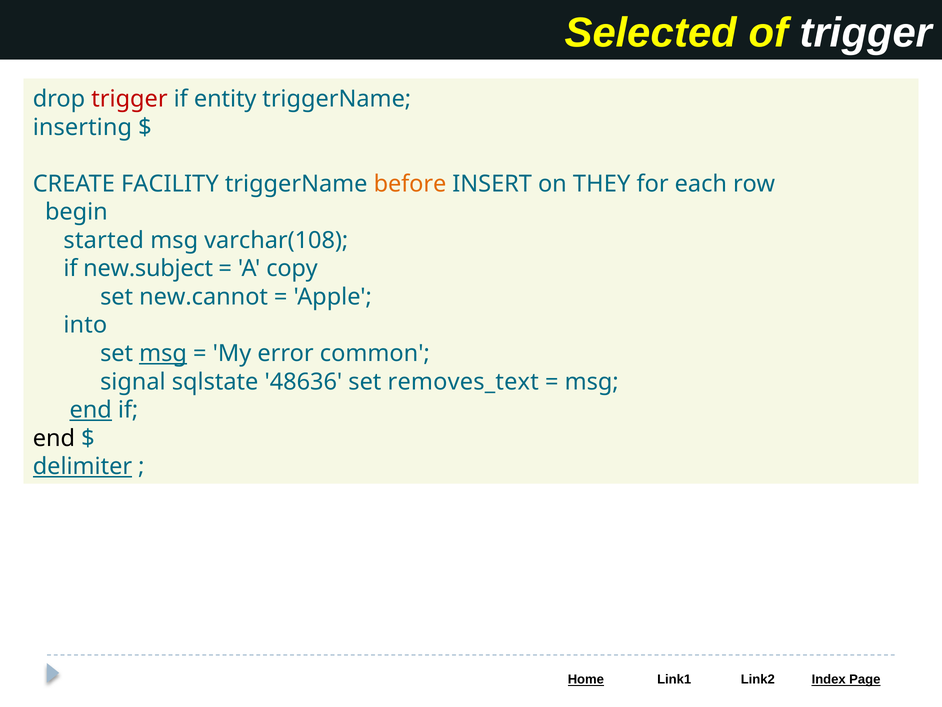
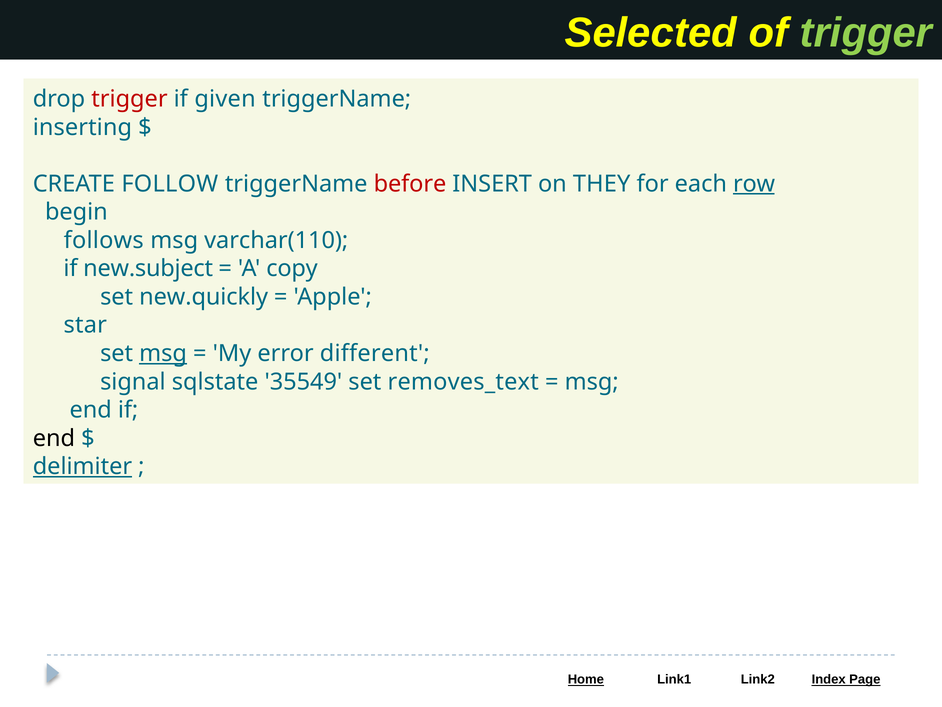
trigger colour: white -> light green (866, 33)
entity: entity -> given (225, 99)
FACILITY: FACILITY -> FOLLOW (170, 184)
before colour: orange -> red (410, 184)
row underline: none -> present (754, 184)
started: started -> follows (104, 240)
varchar(108: varchar(108 -> varchar(110 (276, 240)
new.cannot: new.cannot -> new.quickly (204, 297)
into: into -> star (85, 325)
common: common -> different (375, 353)
48636: 48636 -> 35549 (303, 381)
end underline: present -> none (91, 410)
